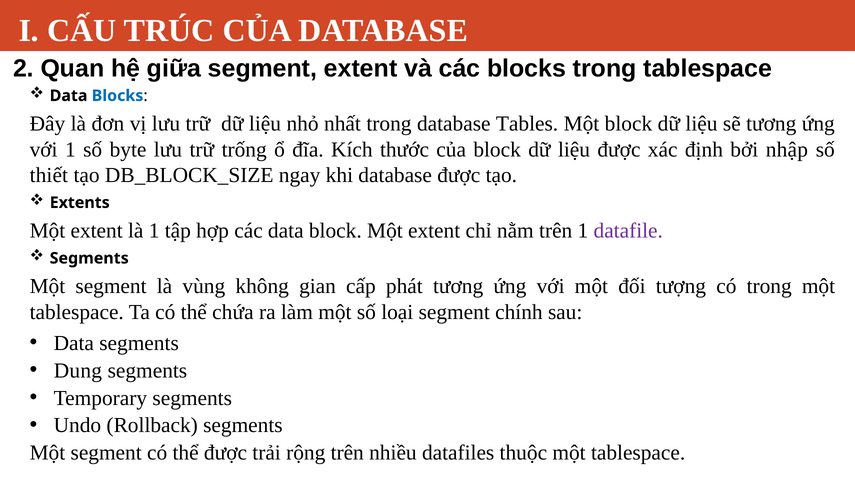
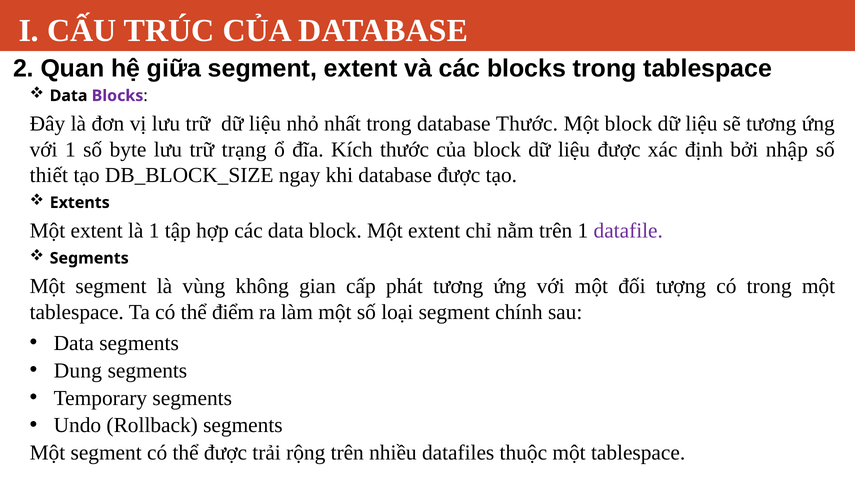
Blocks colour: blue -> purple (118, 96)
database Tables: Tables -> Thước (527, 124)
trống: trống -> trạng (244, 150)
chứa: chứa -> điểm (233, 312)
